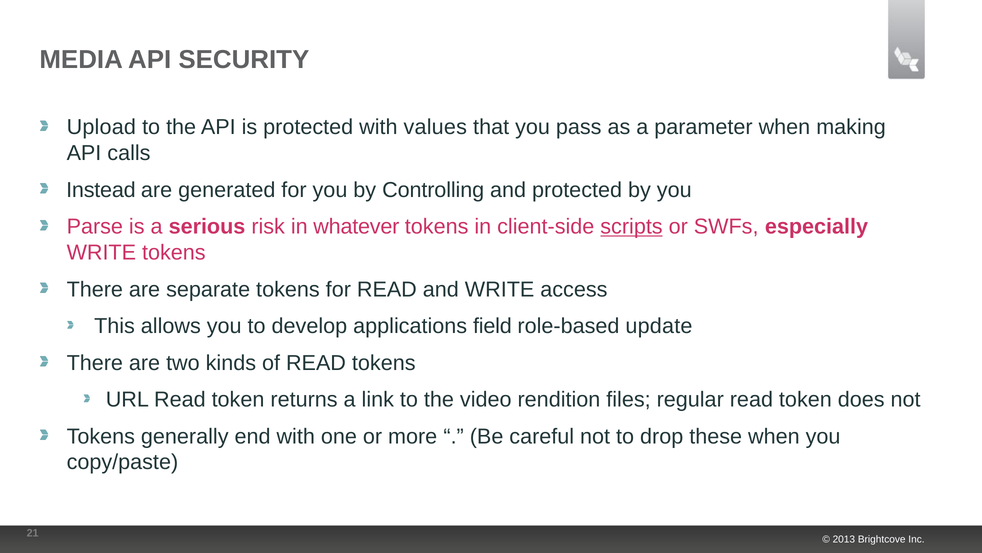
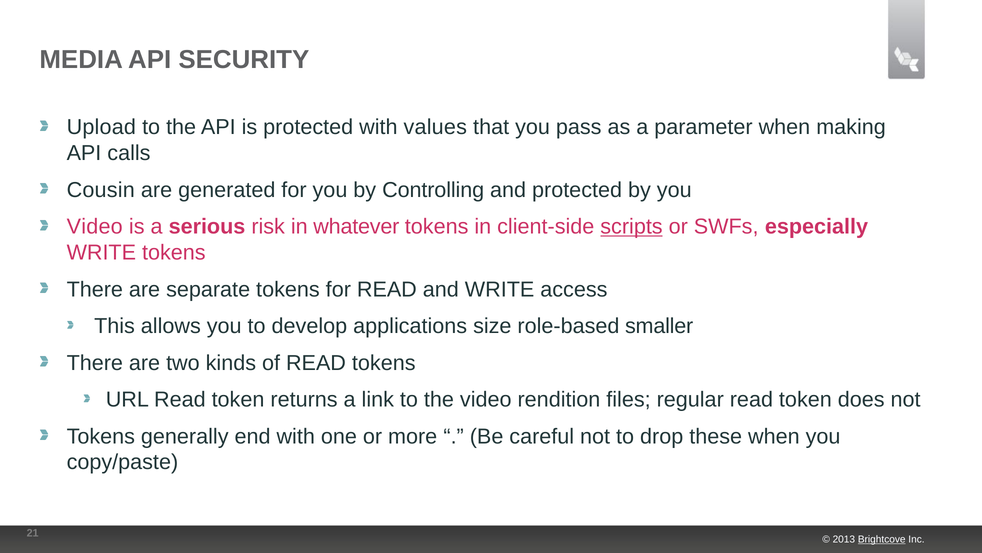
Instead: Instead -> Cousin (101, 190)
Parse: Parse -> Video (95, 226)
field: field -> size (492, 326)
update: update -> smaller (659, 326)
Brightcove underline: none -> present (882, 539)
